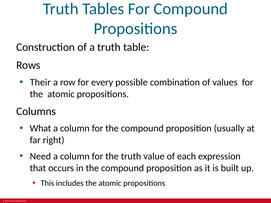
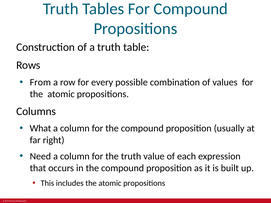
Their: Their -> From (40, 82)
